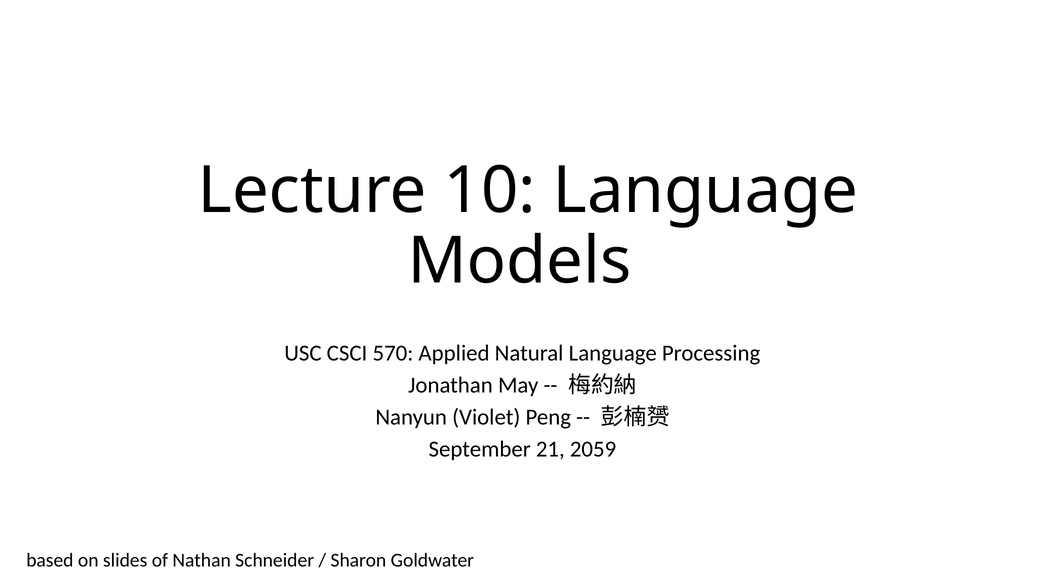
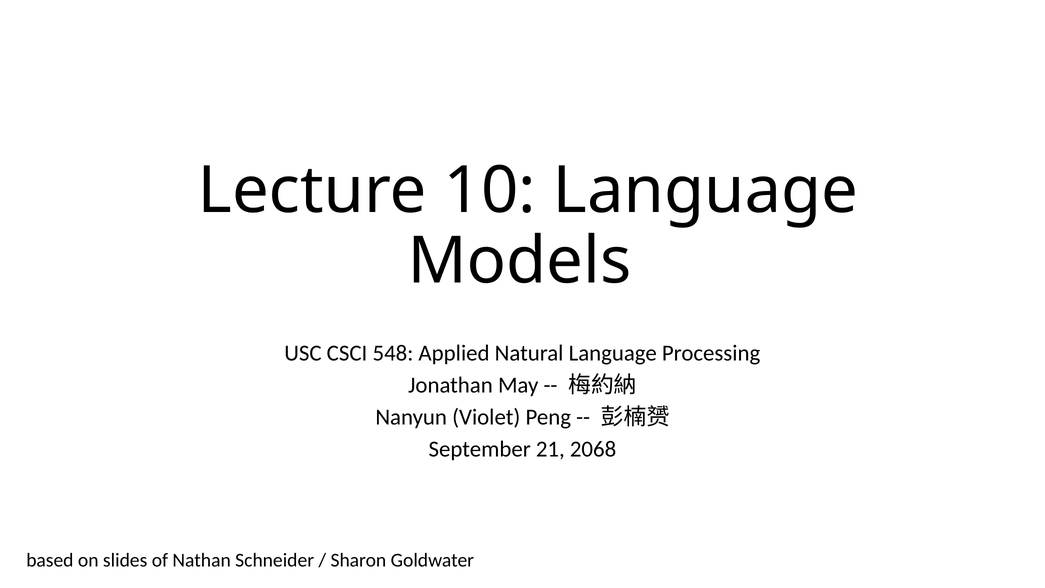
570: 570 -> 548 (393, 353)
2059: 2059 -> 2068 (593, 449)
